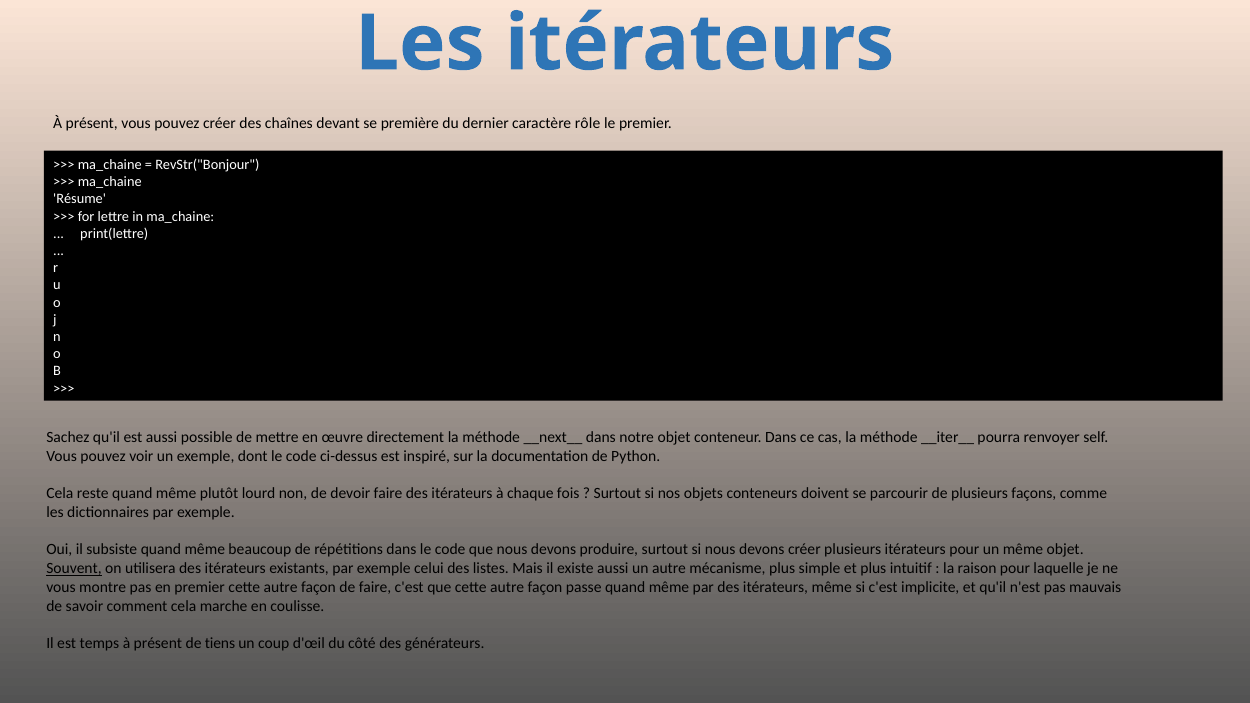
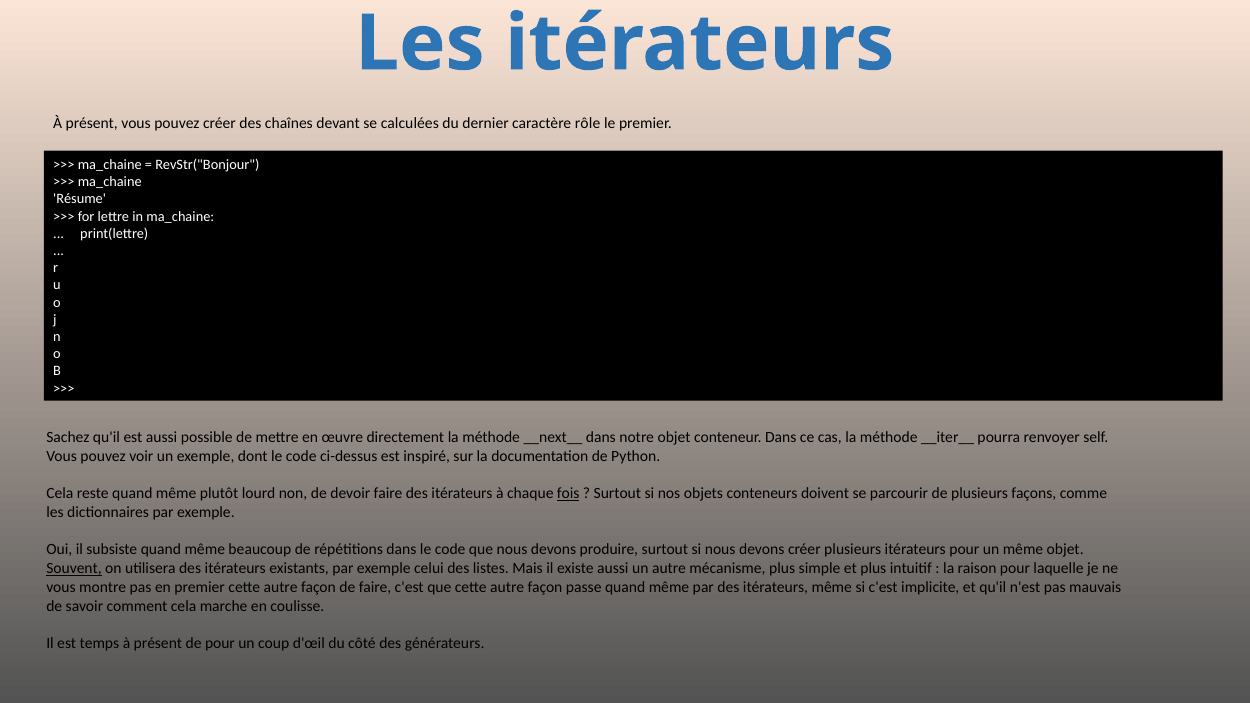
première: première -> calculées (410, 123)
fois underline: none -> present (568, 494)
de tiens: tiens -> pour (220, 644)
